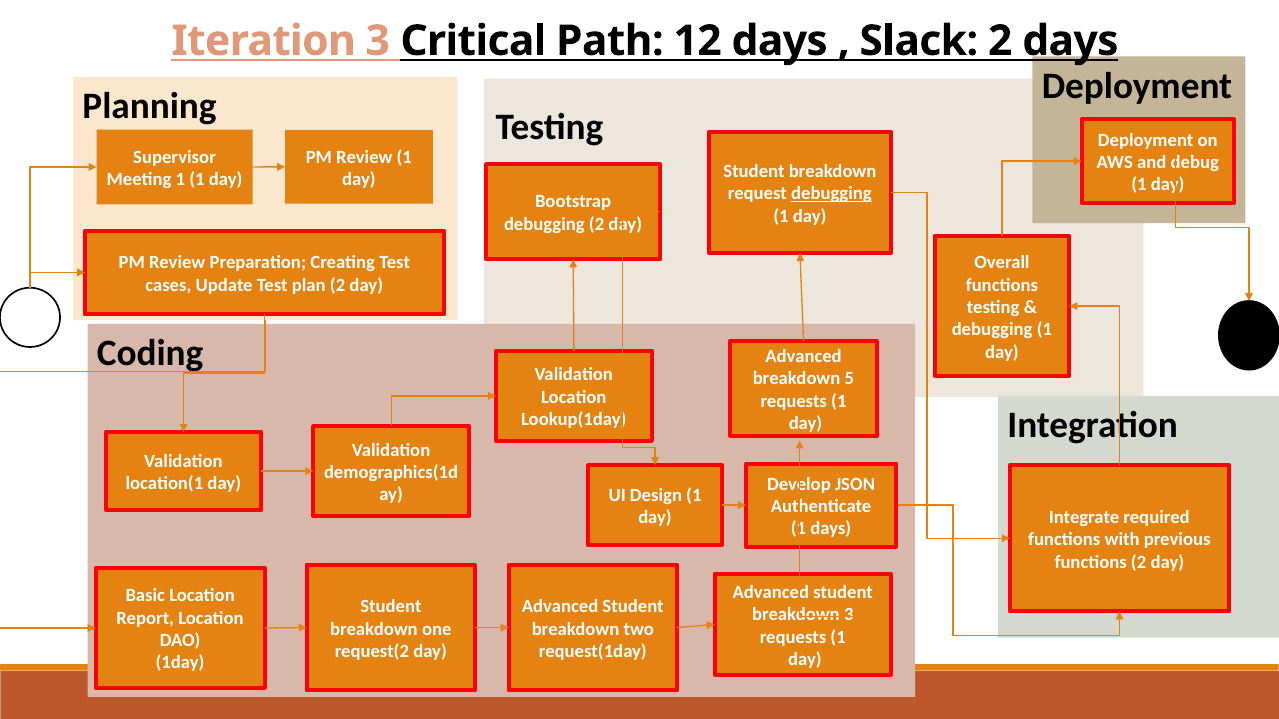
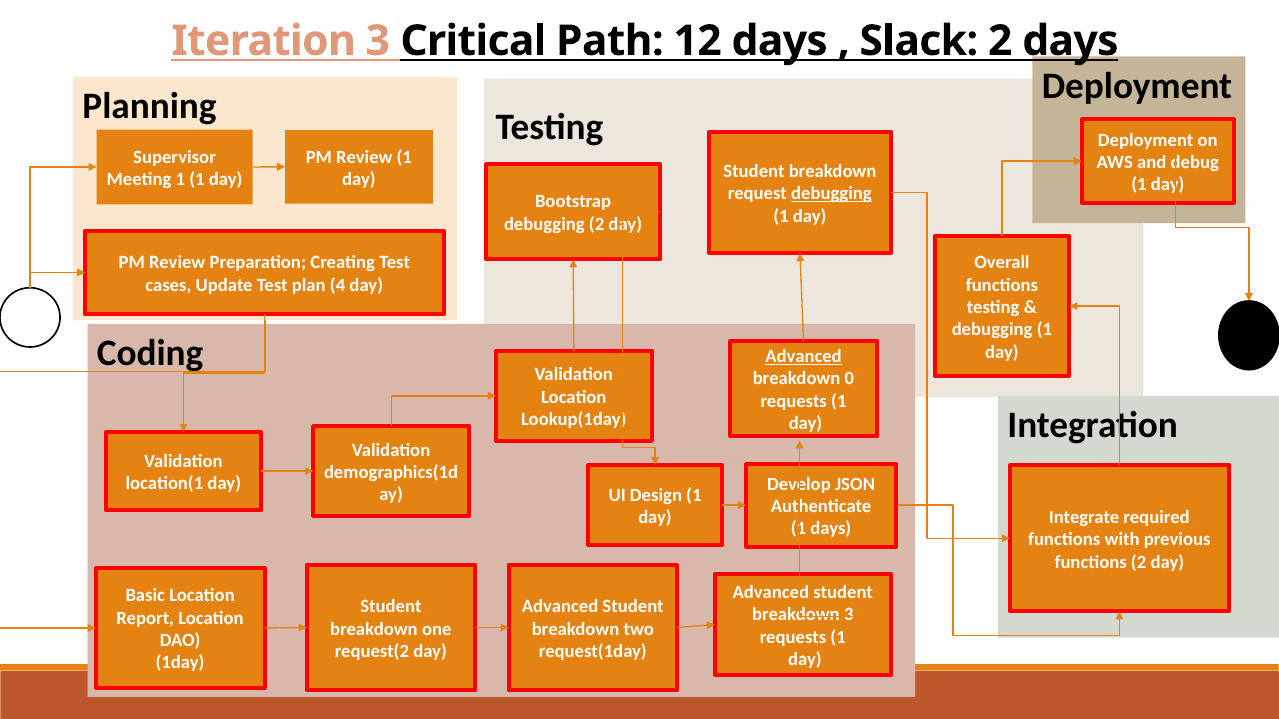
plan 2: 2 -> 4 (338, 285)
Advanced underline: none -> present (803, 357)
5: 5 -> 0 (849, 379)
